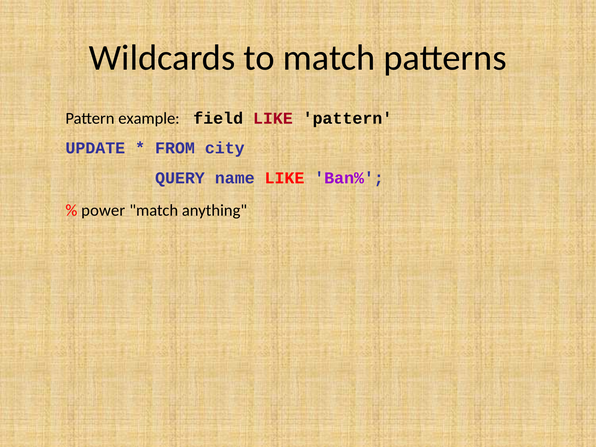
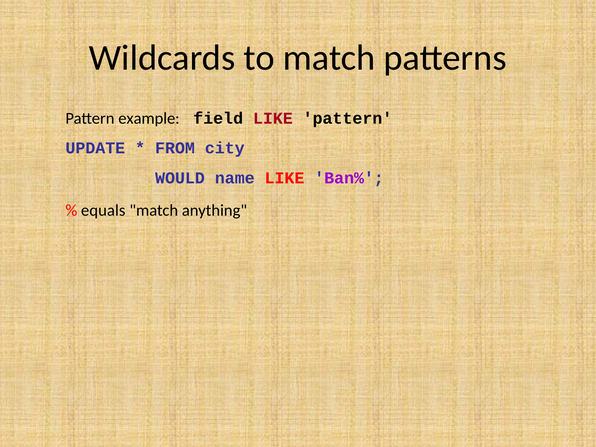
QUERY: QUERY -> WOULD (180, 178)
power: power -> equals (103, 210)
